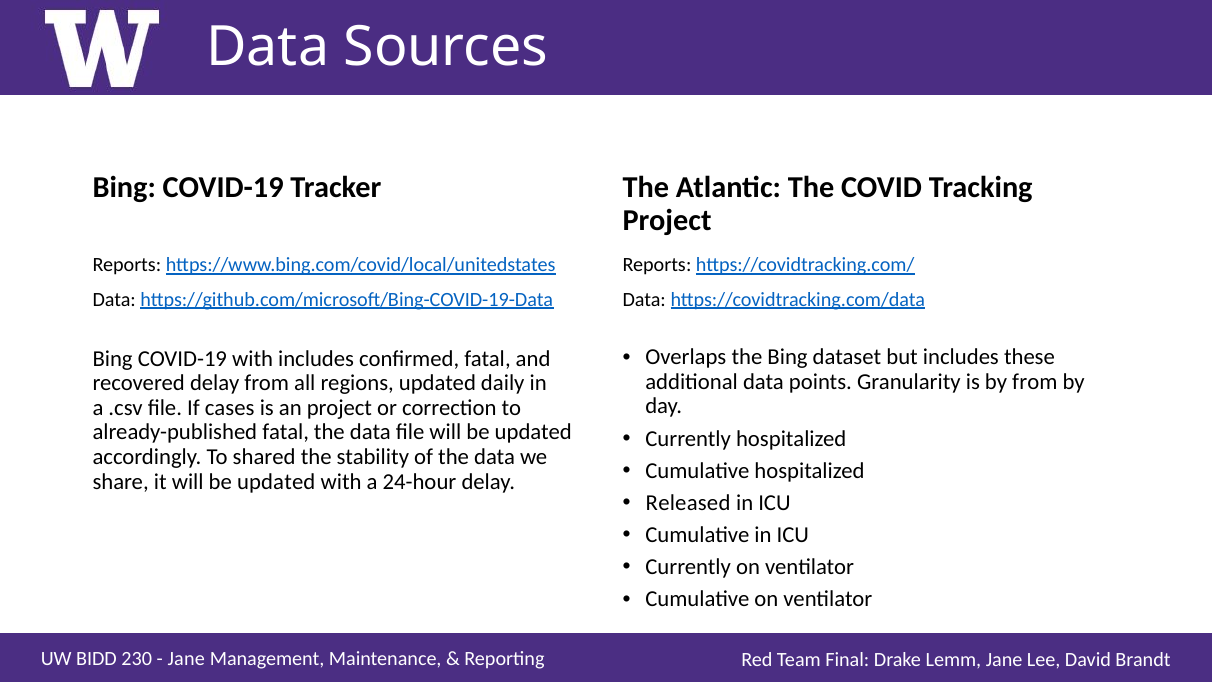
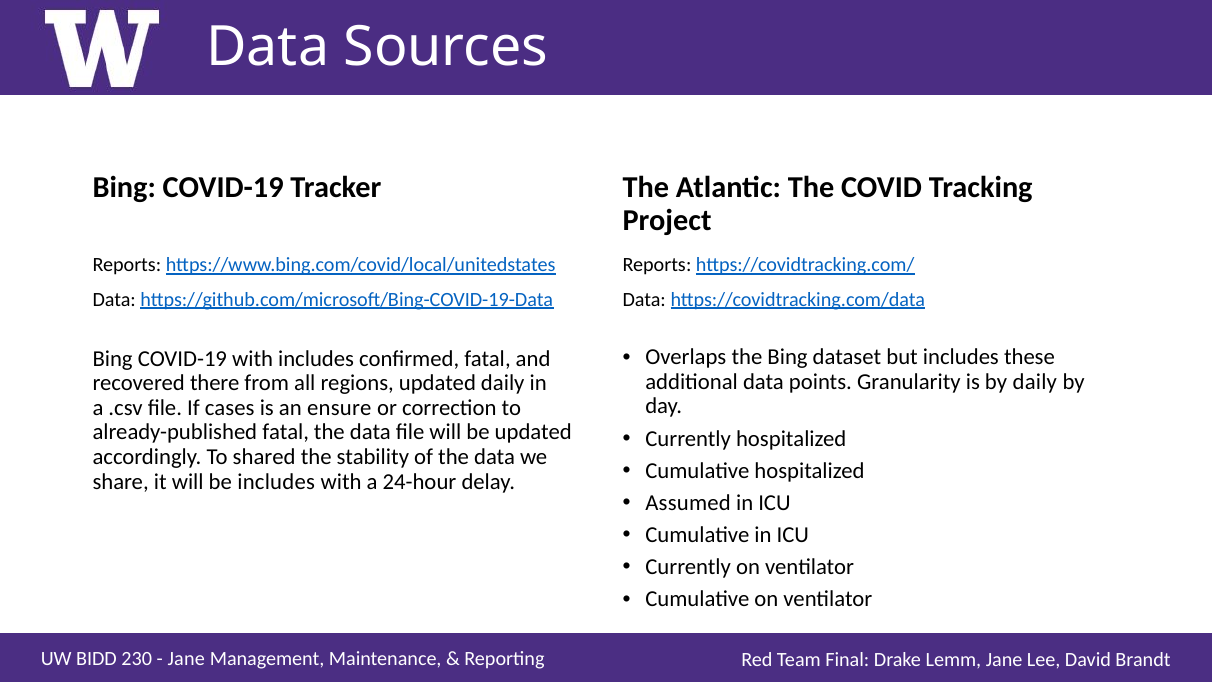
by from: from -> daily (1035, 382)
recovered delay: delay -> there (215, 383)
an project: project -> ensure (339, 408)
it will be updated: updated -> includes (276, 481)
Released: Released -> Assumed (688, 503)
